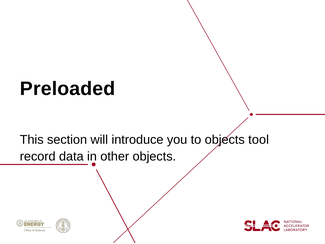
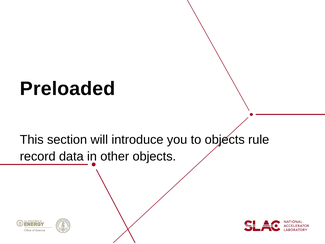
tool: tool -> rule (259, 140)
